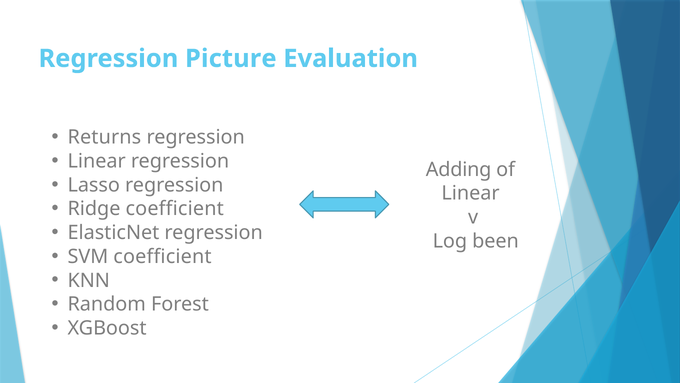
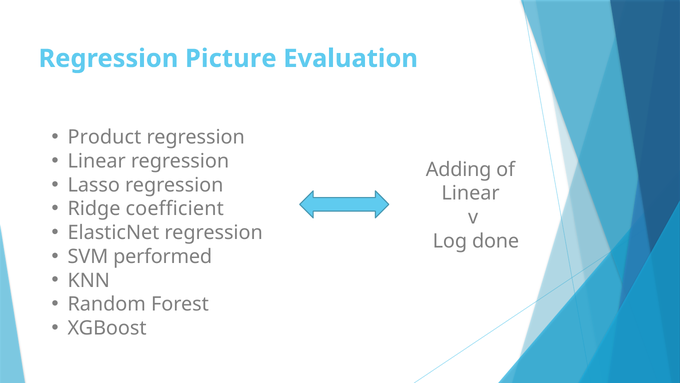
Returns: Returns -> Product (104, 137)
been: been -> done (496, 241)
SVM coefficient: coefficient -> performed (163, 256)
